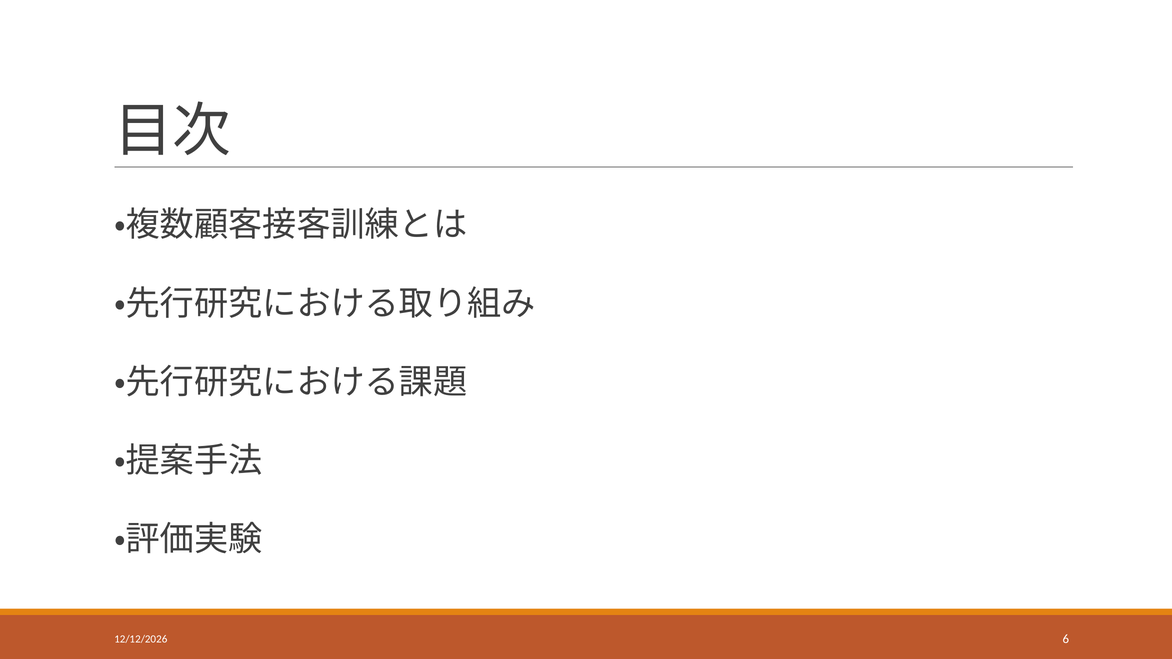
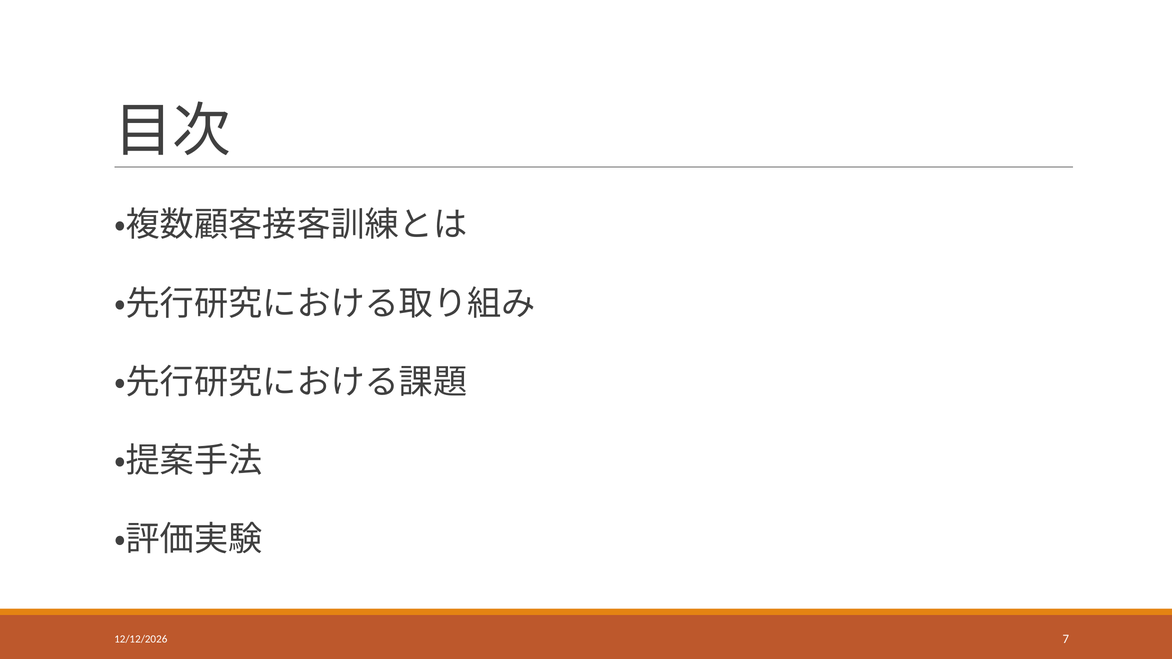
6: 6 -> 7 (1066, 639)
